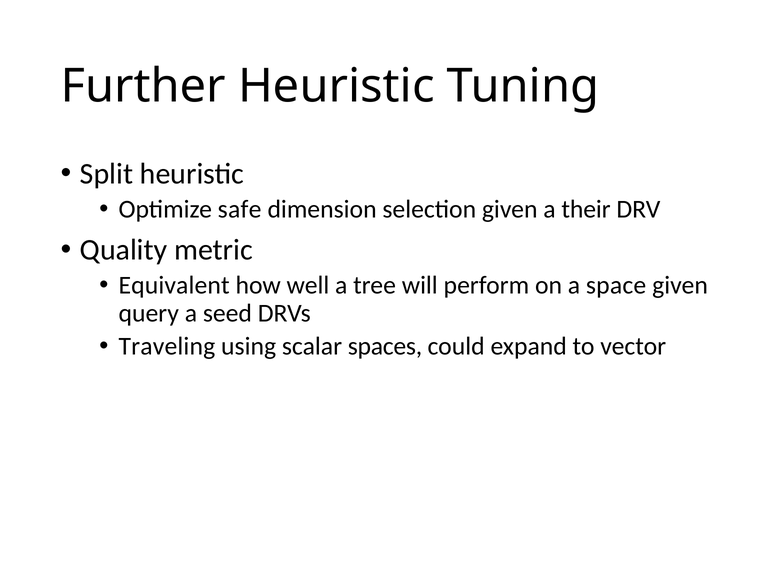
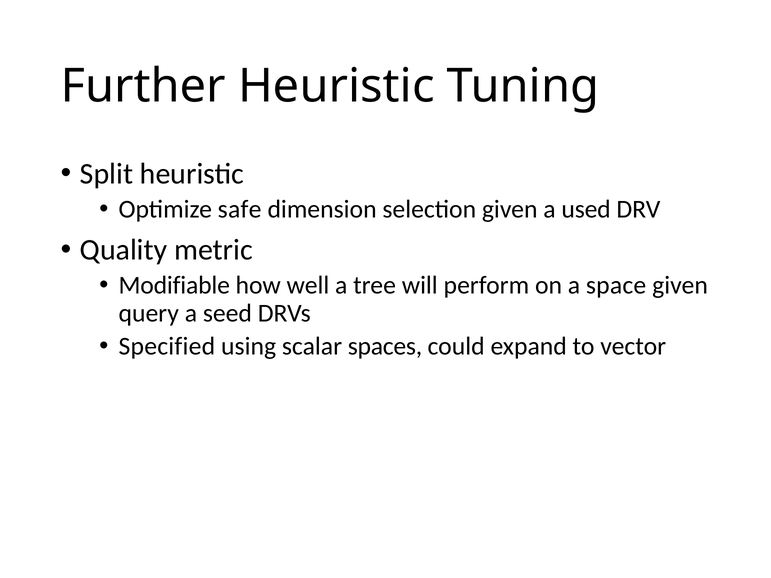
their: their -> used (586, 209)
Equivalent: Equivalent -> Modifiable (174, 285)
Traveling: Traveling -> Specified (167, 346)
